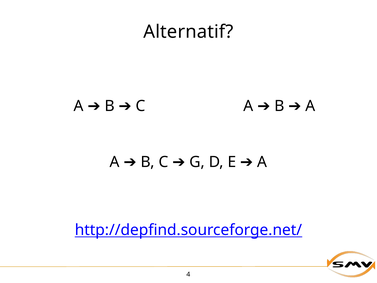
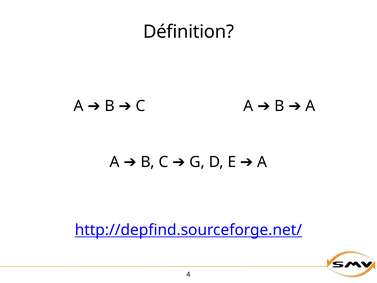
Alternatif: Alternatif -> Définition (189, 32)
